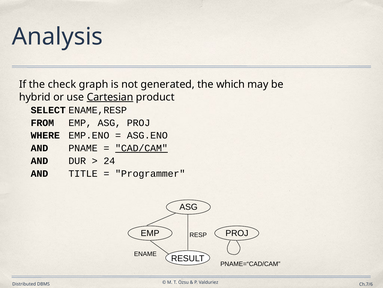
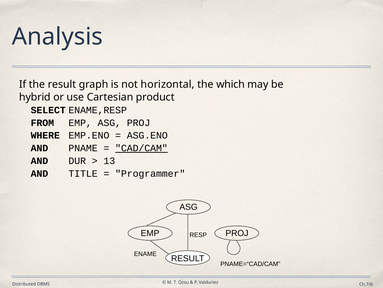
the check: check -> result (62, 84)
generated: generated -> horizontal (168, 84)
Cartesian underline: present -> none (110, 97)
24: 24 -> 13 (109, 160)
